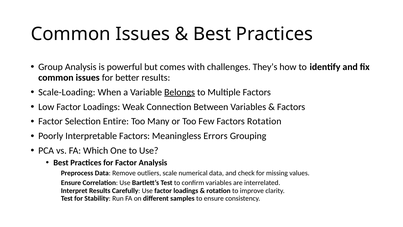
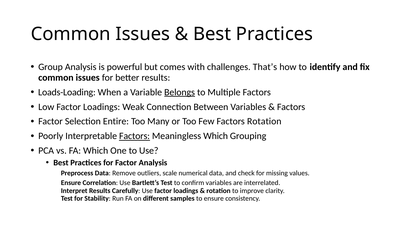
They’s: They’s -> That’s (265, 67)
Scale-Loading: Scale-Loading -> Loads-Loading (67, 92)
Factors underline: none -> present (135, 136)
Meaningless Errors: Errors -> Which (216, 136)
